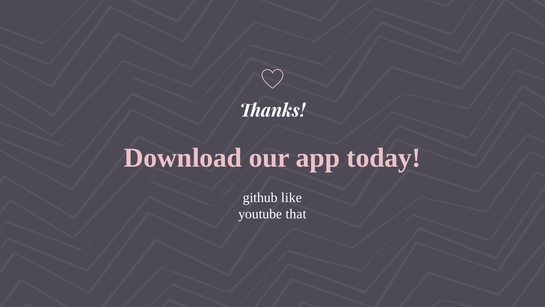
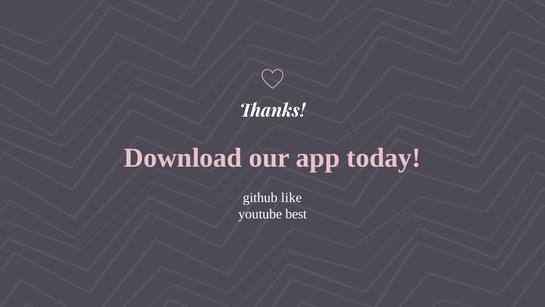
that: that -> best (296, 214)
